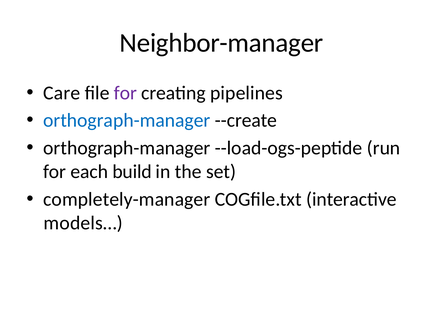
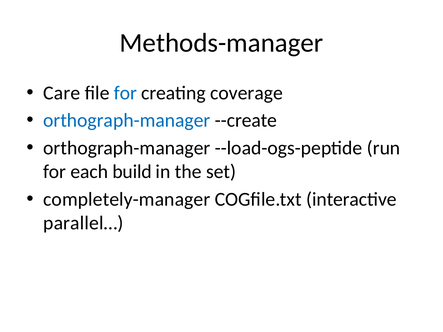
Neighbor-manager: Neighbor-manager -> Methods-manager (221, 43)
for colour: purple -> blue (125, 93)
pipelines: pipelines -> coverage (247, 93)
models…: models… -> parallel… (83, 223)
